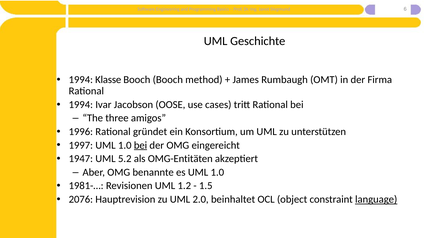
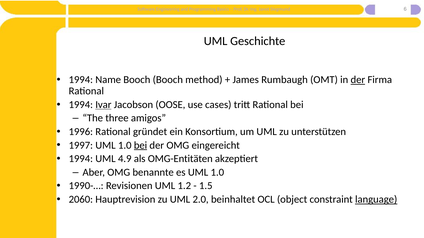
Klasse: Klasse -> Name (108, 80)
der underline: none -> present (358, 80)
Ivar underline: none -> present (103, 105)
1947: 1947 -> 1994 (81, 159)
5.2: 5.2 -> 4.9 (125, 159)
1981-…: 1981-… -> 1990-… (86, 186)
2076: 2076 -> 2060 (81, 200)
